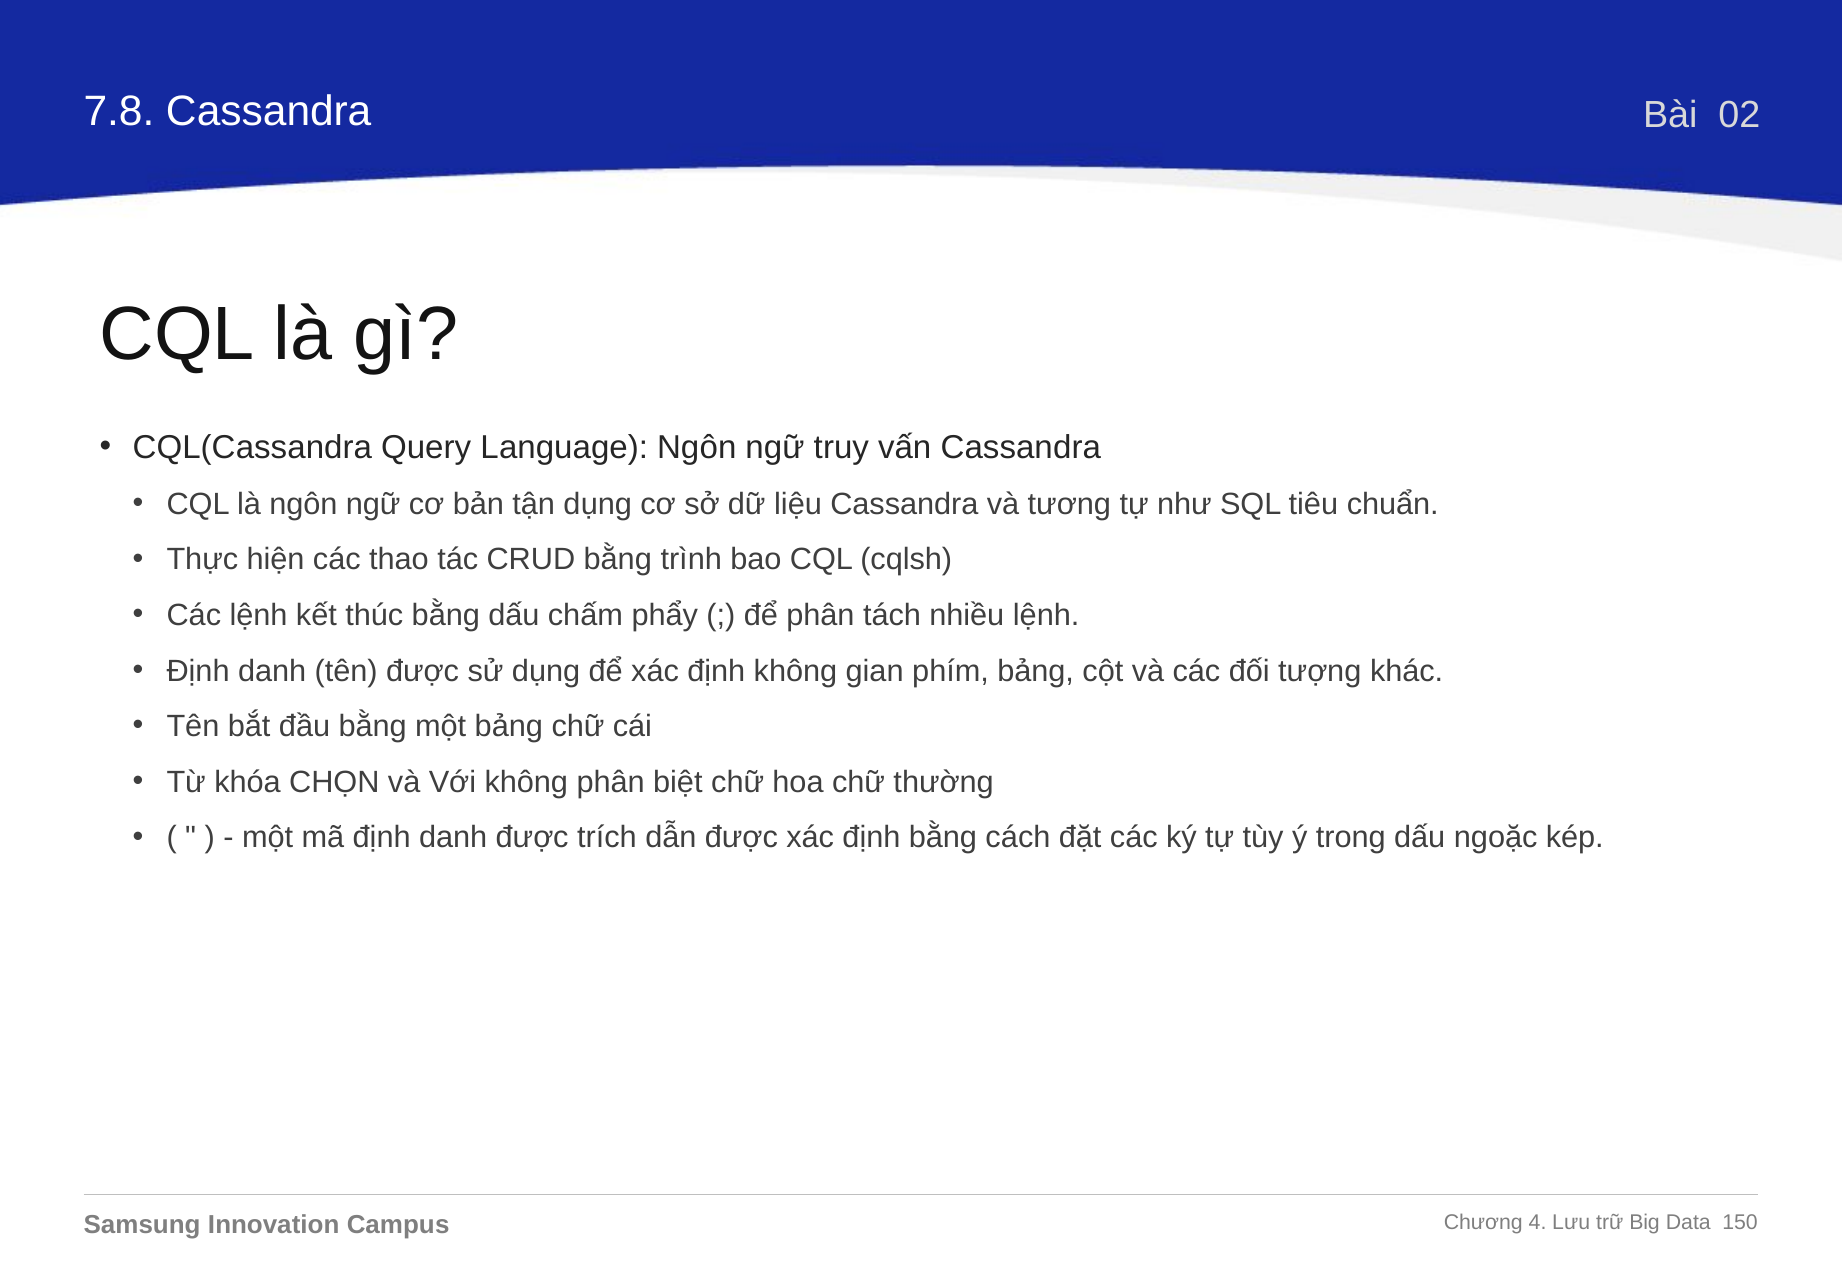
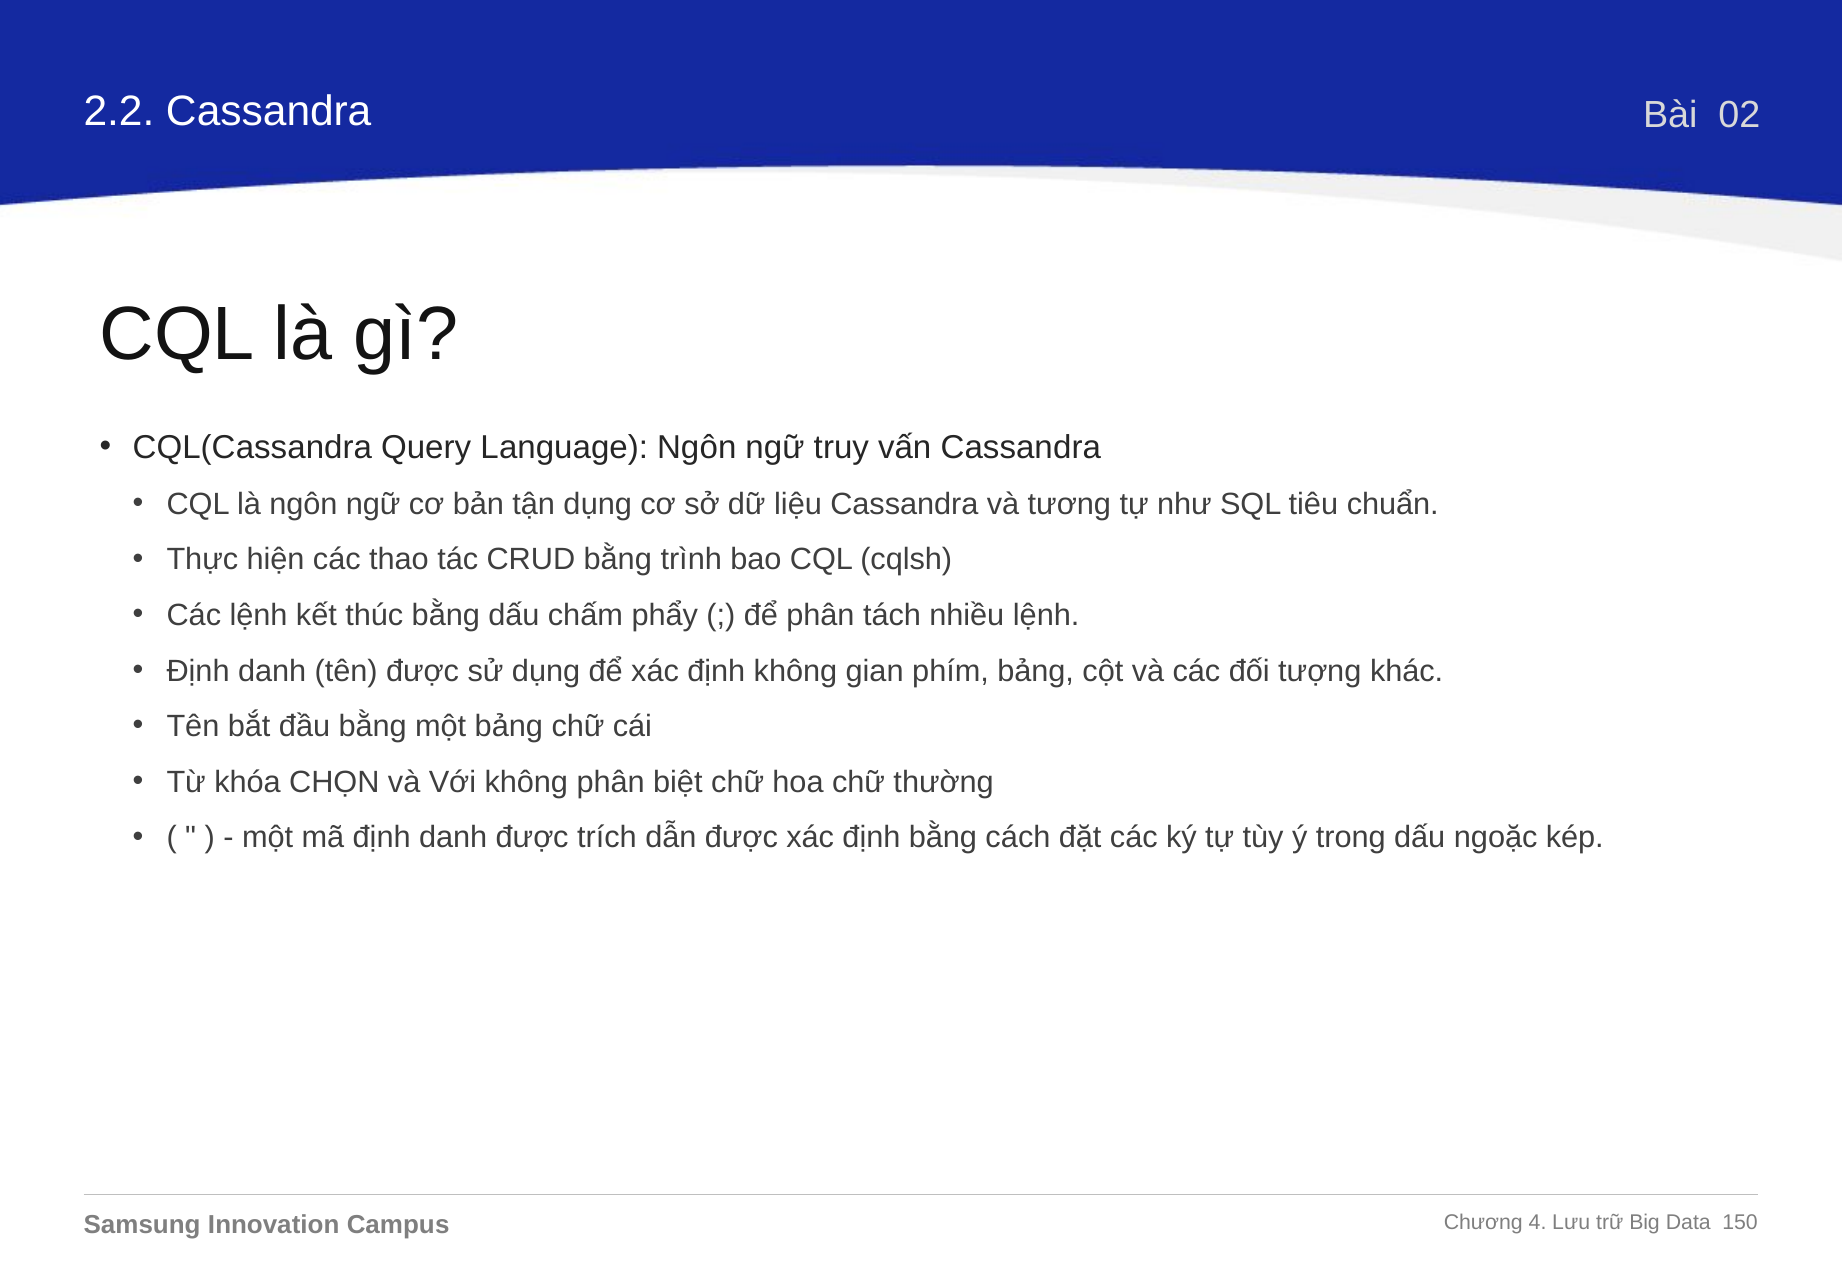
7.8: 7.8 -> 2.2 (119, 112)
